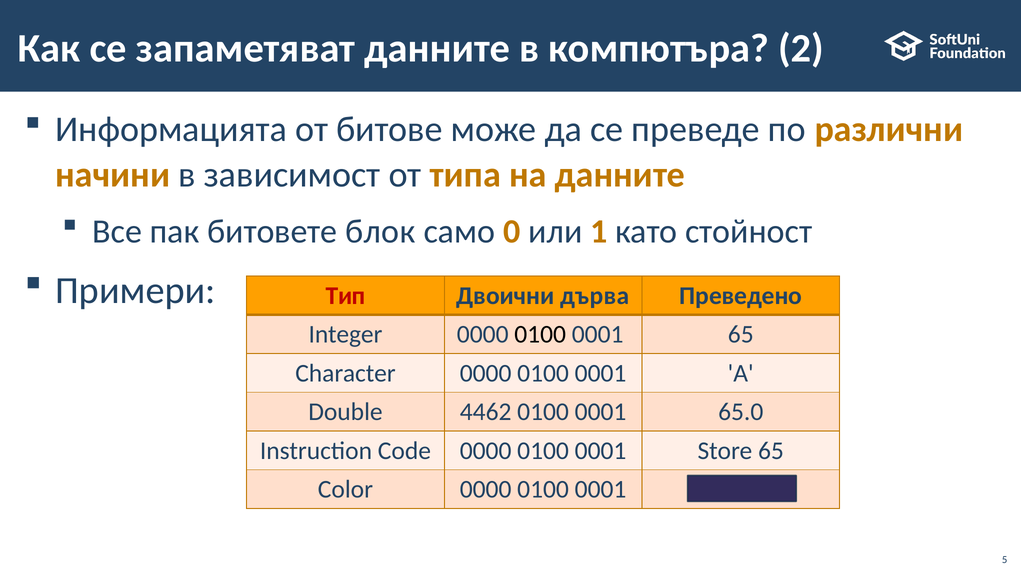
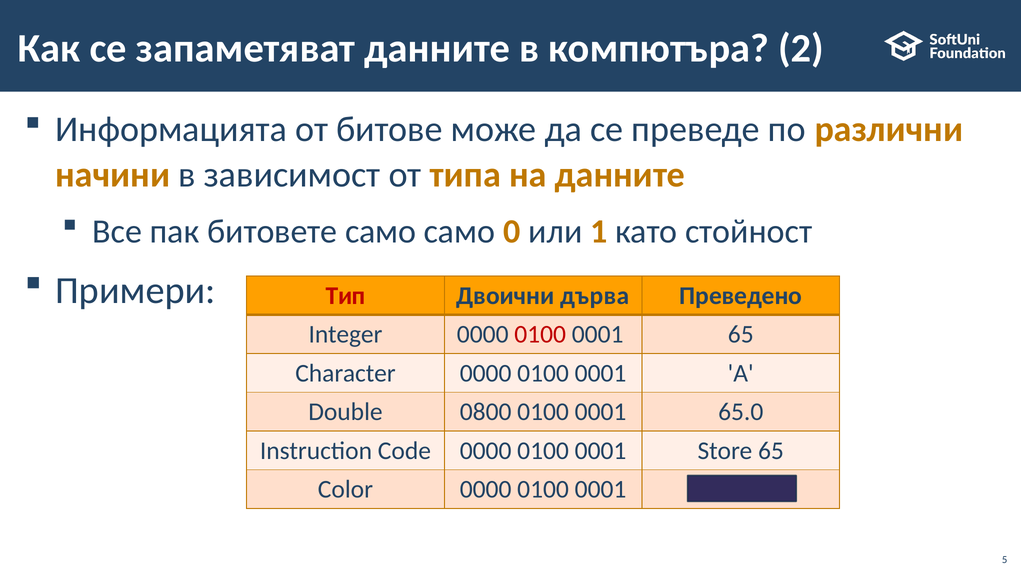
битовете блок: блок -> само (381, 232)
0100 colour: black -> red (540, 335)
4462: 4462 -> 0800 (486, 412)
